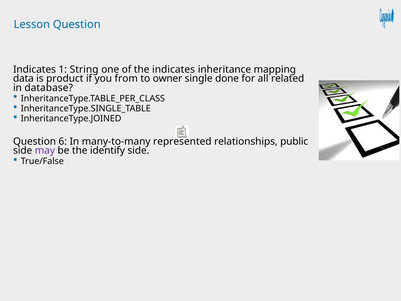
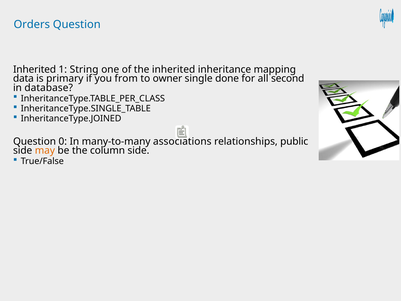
Lesson: Lesson -> Orders (32, 24)
Indicates: Indicates -> Inherited (35, 69)
the indicates: indicates -> inherited (174, 69)
product: product -> primary (65, 79)
related: related -> second (288, 79)
6: 6 -> 0 (63, 141)
represented: represented -> associations (182, 141)
may colour: purple -> orange (45, 150)
identify: identify -> column (108, 150)
